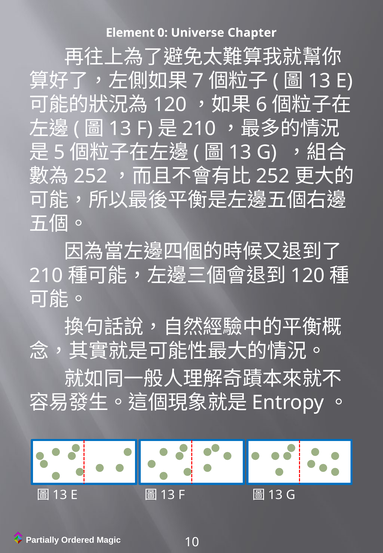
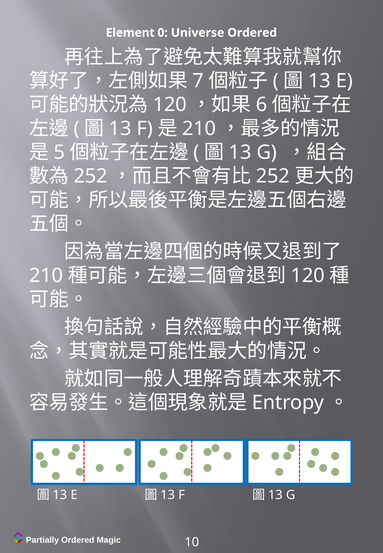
Universe Chapter: Chapter -> Ordered (252, 33)
